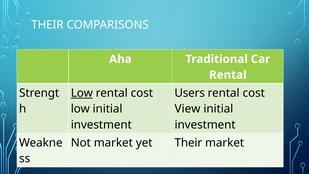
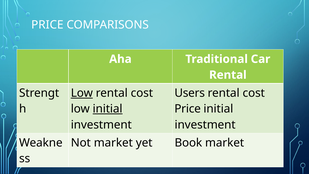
THEIR: THEIR -> PRICE (47, 25)
initial underline: none -> present (108, 109)
View: View -> Price (188, 109)
yet Their: Their -> Book (188, 143)
